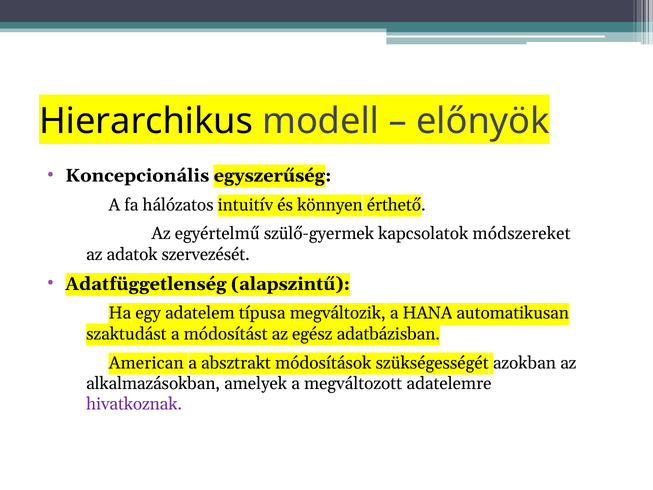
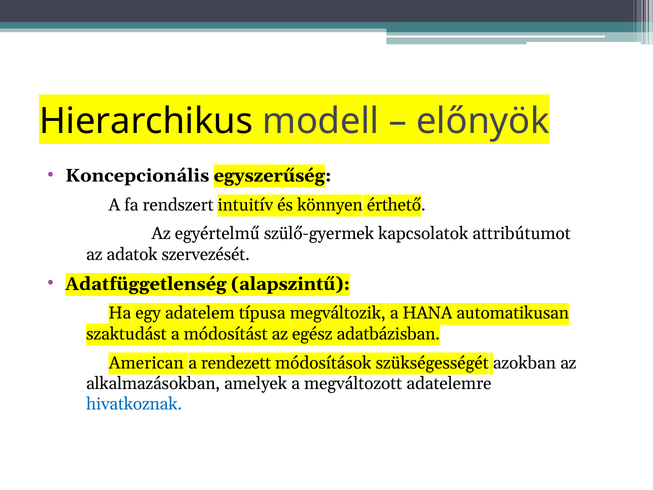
hálózatos: hálózatos -> rendszert (178, 205)
módszereket: módszereket -> attribútumot (522, 234)
absztrakt: absztrakt -> rendezett (236, 363)
hivatkoznak colour: purple -> blue (134, 404)
